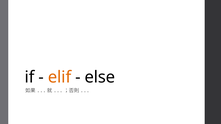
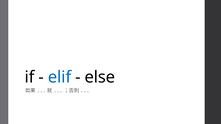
elif colour: orange -> blue (60, 77)
